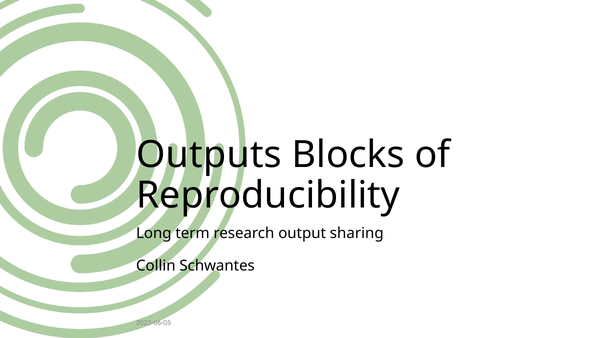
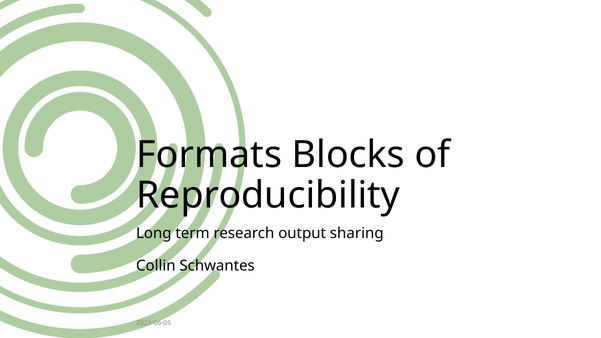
Outputs: Outputs -> Formats (209, 155)
